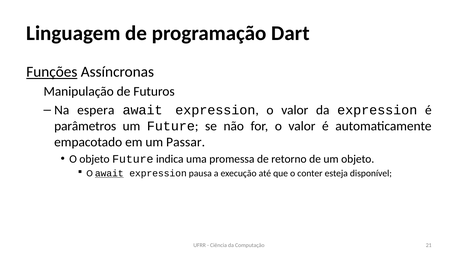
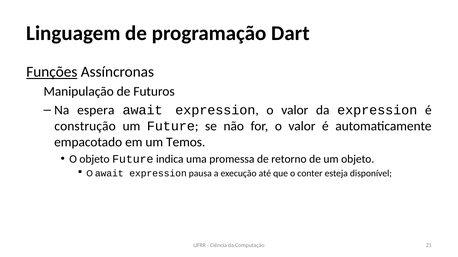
parâmetros: parâmetros -> construção (85, 126)
Passar: Passar -> Temos (186, 142)
await underline: present -> none (109, 174)
